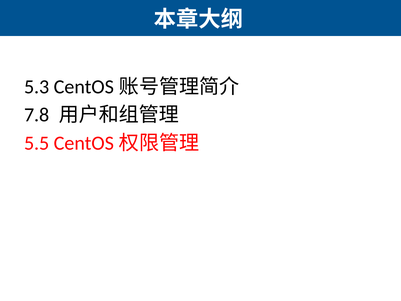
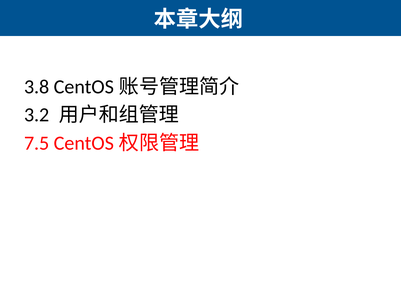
5.3: 5.3 -> 3.8 (37, 87)
7.8: 7.8 -> 3.2 (37, 115)
5.5: 5.5 -> 7.5 (37, 143)
